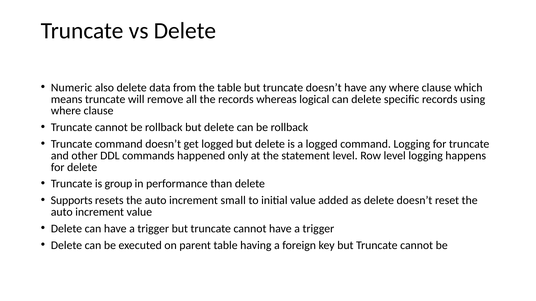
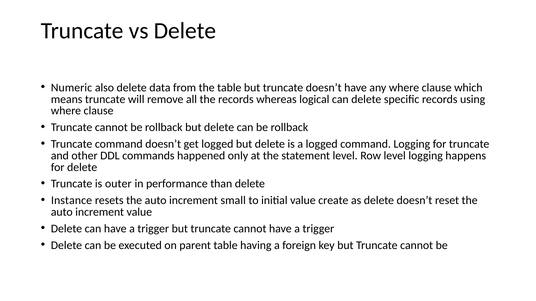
group: group -> outer (118, 184)
Supports: Supports -> Instance (72, 201)
added: added -> create (333, 201)
